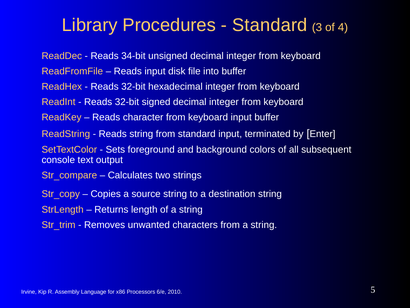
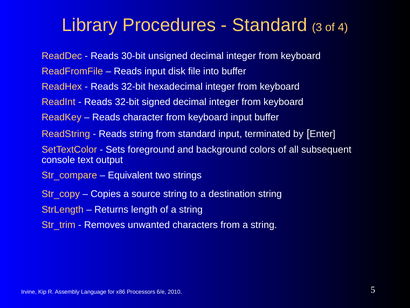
34-bit: 34-bit -> 30-bit (133, 56)
Calculates: Calculates -> Equivalent (130, 175)
